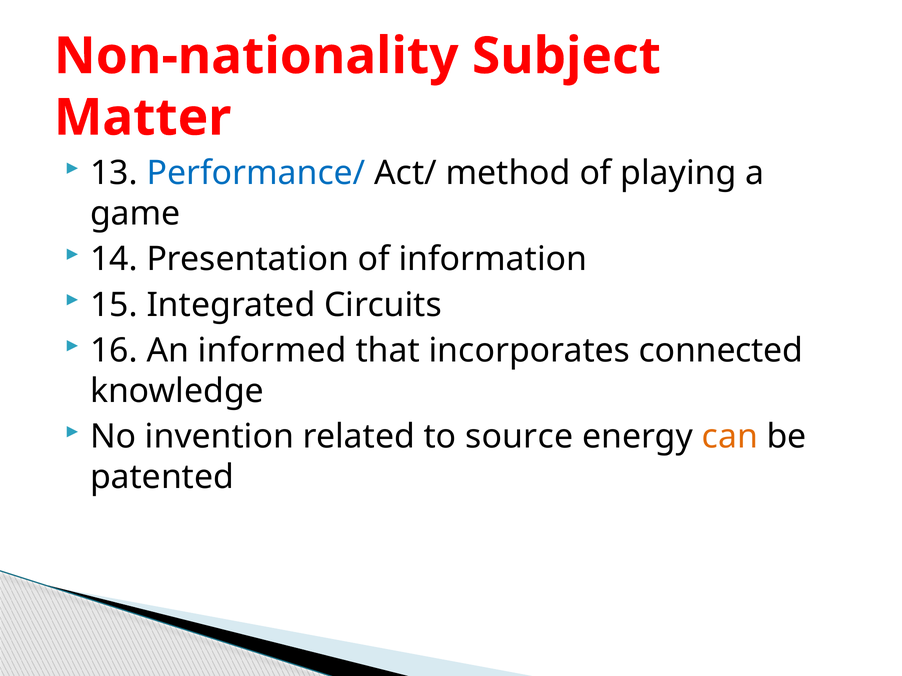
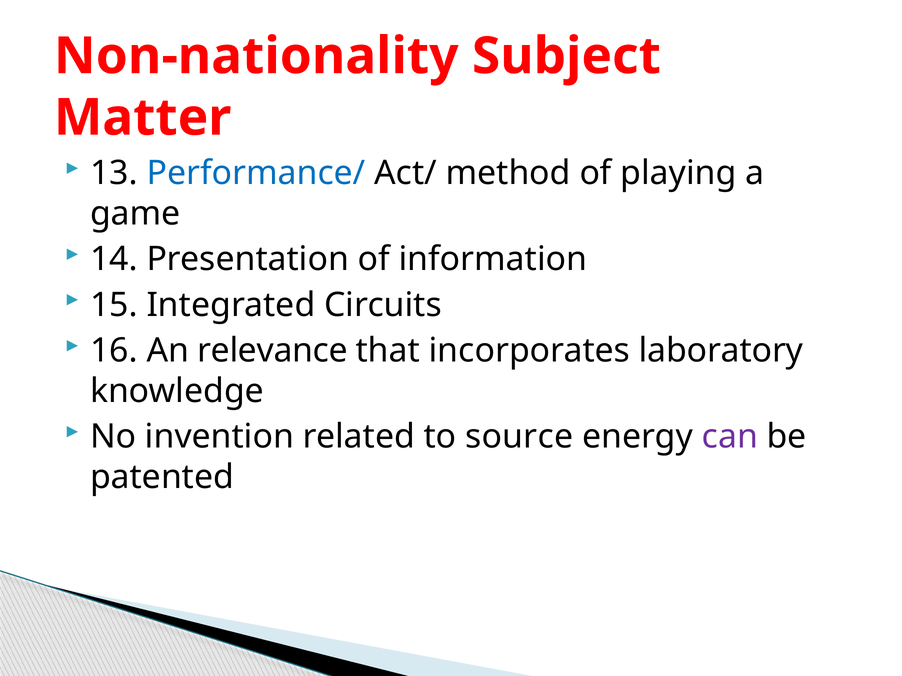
informed: informed -> relevance (273, 351)
connected: connected -> laboratory (721, 351)
can colour: orange -> purple (730, 437)
